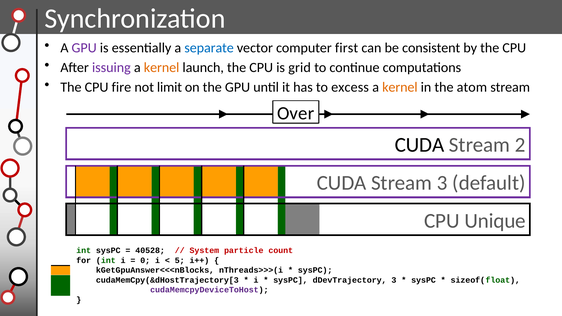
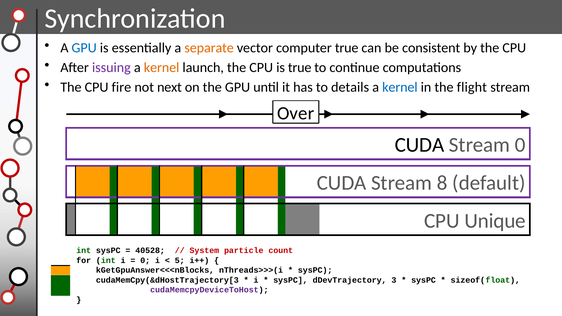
GPU colour: purple -> blue (84, 48)
separate colour: blue -> orange (209, 48)
computer first: first -> true (347, 48)
is grid: grid -> true (300, 67)
limit: limit -> next (169, 87)
excess: excess -> details (350, 87)
kernel colour: orange -> blue (400, 87)
atom: atom -> flight (472, 87)
Stream 2: 2 -> 0 (520, 145)
Stream 3: 3 -> 8 (442, 183)
